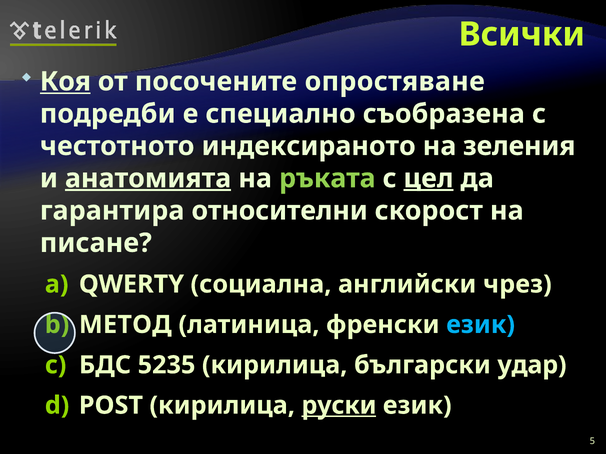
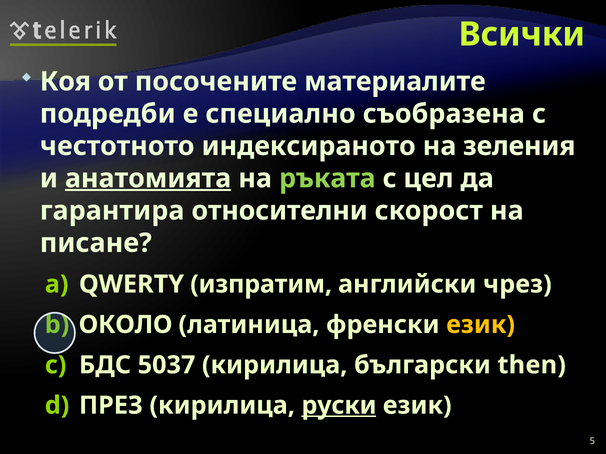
Коя underline: present -> none (65, 82)
опростяване: опростяване -> материалите (395, 82)
цел underline: present -> none (429, 179)
социална: социална -> изпратим (261, 285)
МЕТОД: МЕТОД -> ОКОЛО (126, 325)
език colour: light blue -> yellow (481, 325)
5235: 5235 -> 5037 (167, 365)
удар: удар -> then (532, 365)
POSТ: POSТ -> ПРЕЗ (111, 406)
